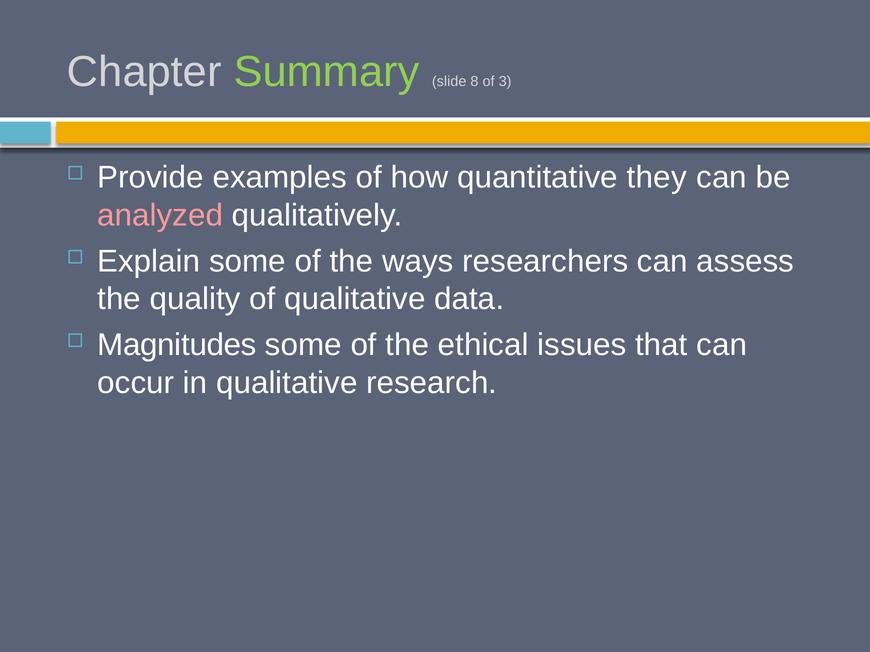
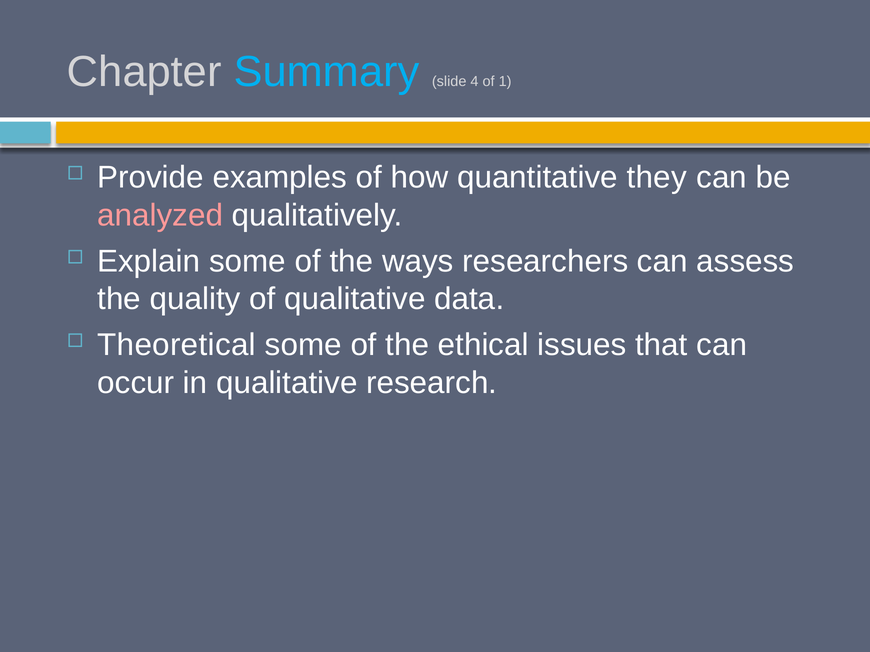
Summary colour: light green -> light blue (327, 72)
8: 8 -> 4 (474, 81)
3: 3 -> 1 (505, 81)
Magnitudes: Magnitudes -> Theoretical (177, 345)
